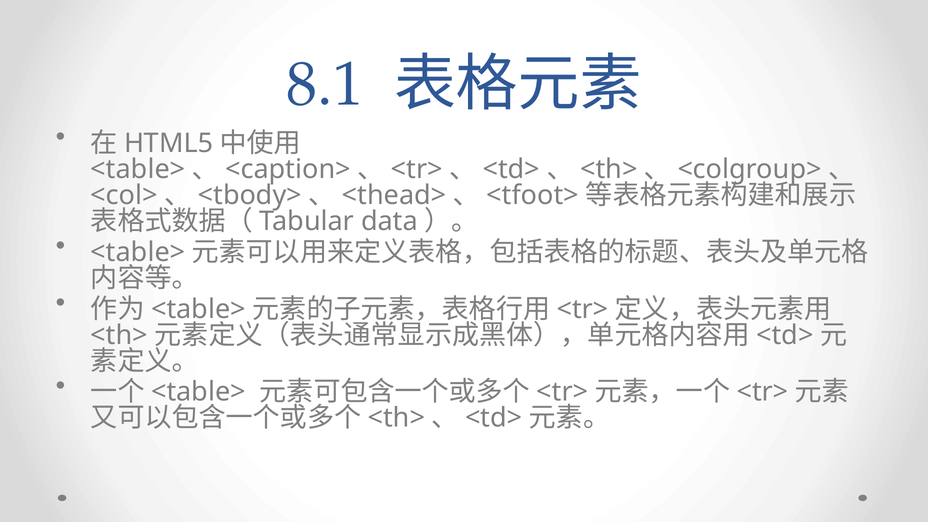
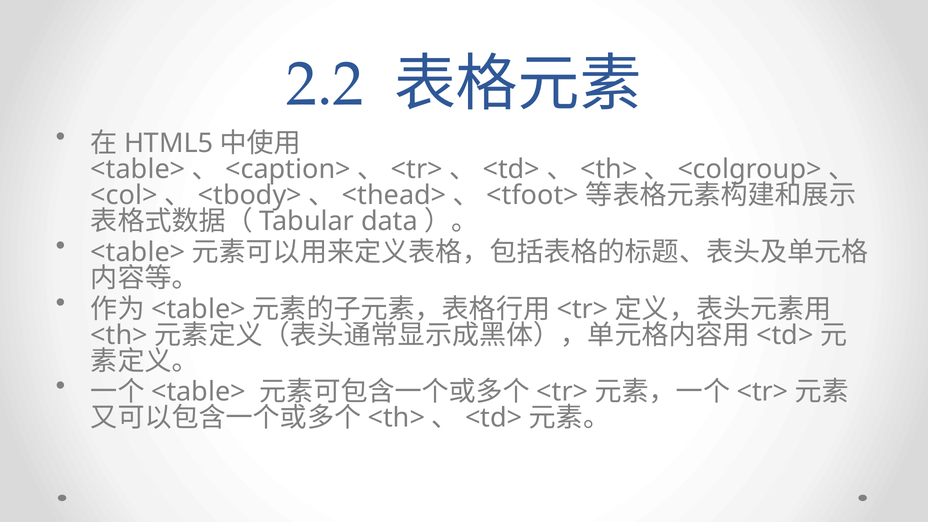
8.1: 8.1 -> 2.2 (325, 84)
